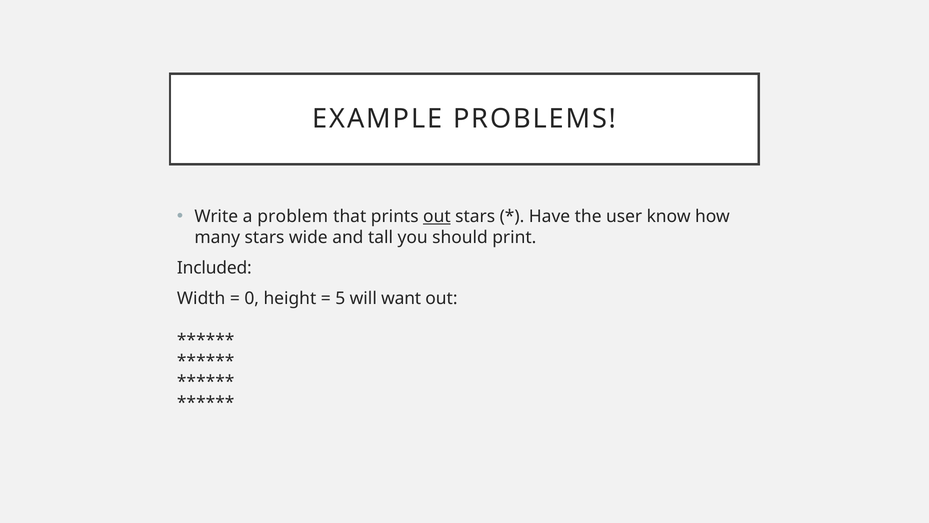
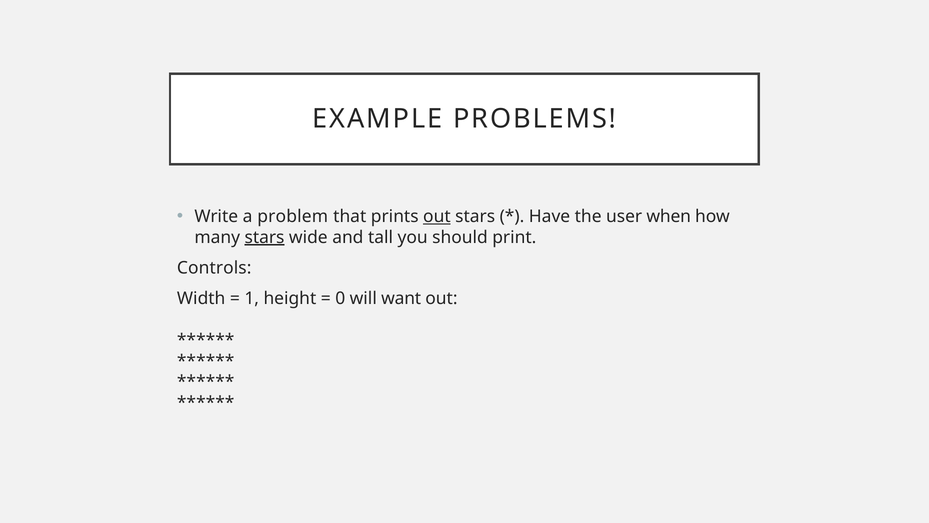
know: know -> when (669, 216)
stars underline: none -> present (265, 237)
Included: Included -> Controls (214, 268)
0: 0 -> 1 (252, 298)
5: 5 -> 0 (340, 298)
